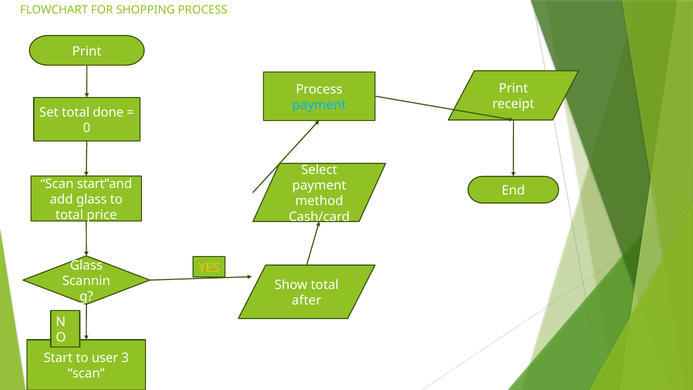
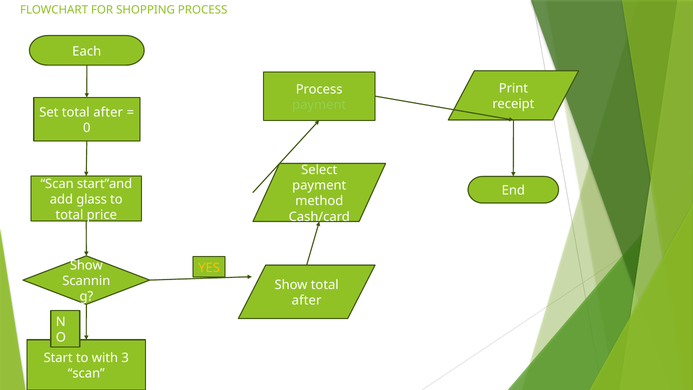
Print: Print -> Each (87, 51)
payment colour: light blue -> light green (319, 105)
Set total done: done -> after (108, 112)
Glass: Glass -> Show (86, 265)
user: user -> with (105, 358)
